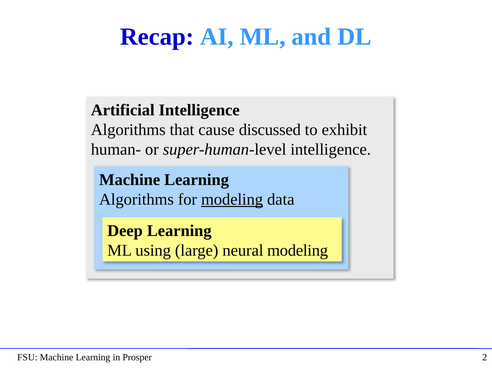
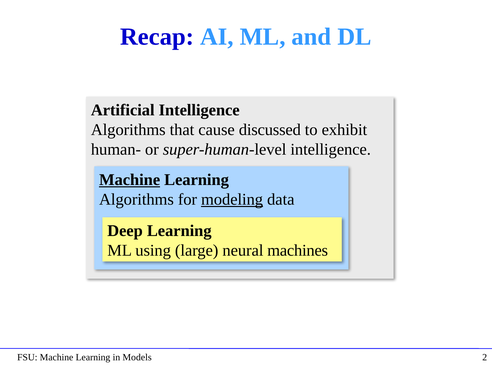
Machine underline: none -> present (130, 180)
neural modeling: modeling -> machines (298, 250)
Prosper: Prosper -> Models (137, 357)
